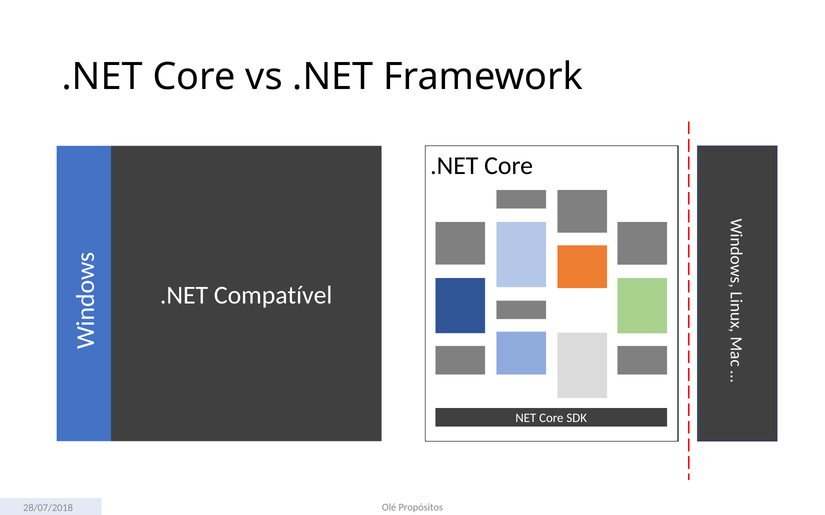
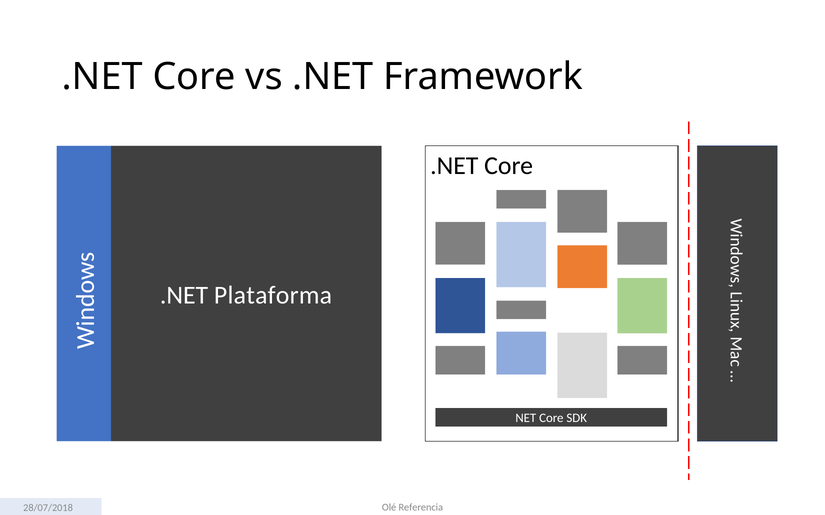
Compatível: Compatível -> Plataforma (273, 296)
Propósitos: Propósitos -> Referencia (421, 508)
